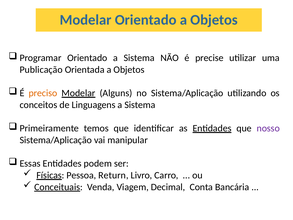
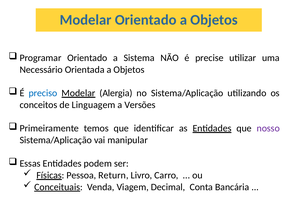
Publicação: Publicação -> Necessário (41, 70)
preciso colour: orange -> blue (43, 93)
Alguns: Alguns -> Alergia (116, 93)
Linguagens: Linguagens -> Linguagem (94, 105)
Sistema: Sistema -> Versões (140, 105)
